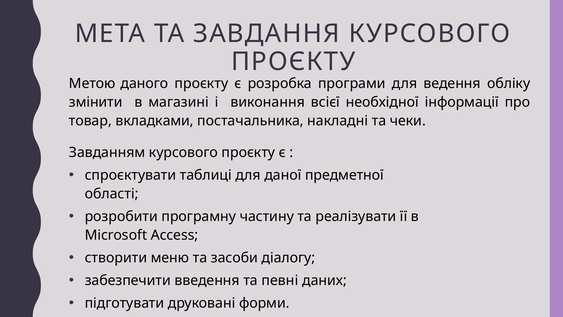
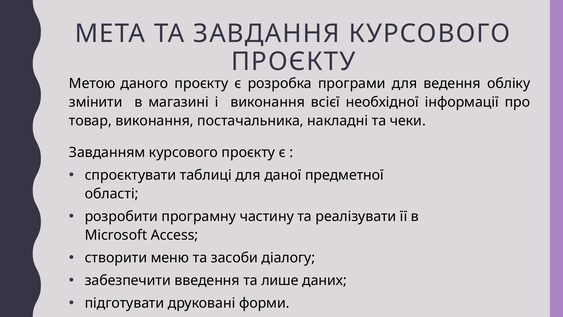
товар вкладками: вкладками -> виконання (155, 121)
певні: певні -> лише (280, 280)
